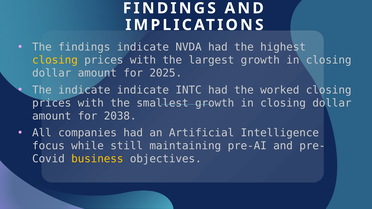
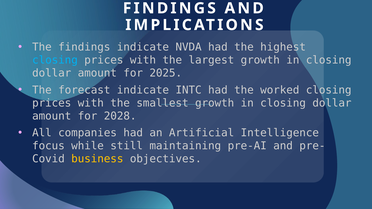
closing colour: yellow -> light blue (55, 60)
The indicate: indicate -> forecast (84, 90)
2038: 2038 -> 2028 (120, 116)
